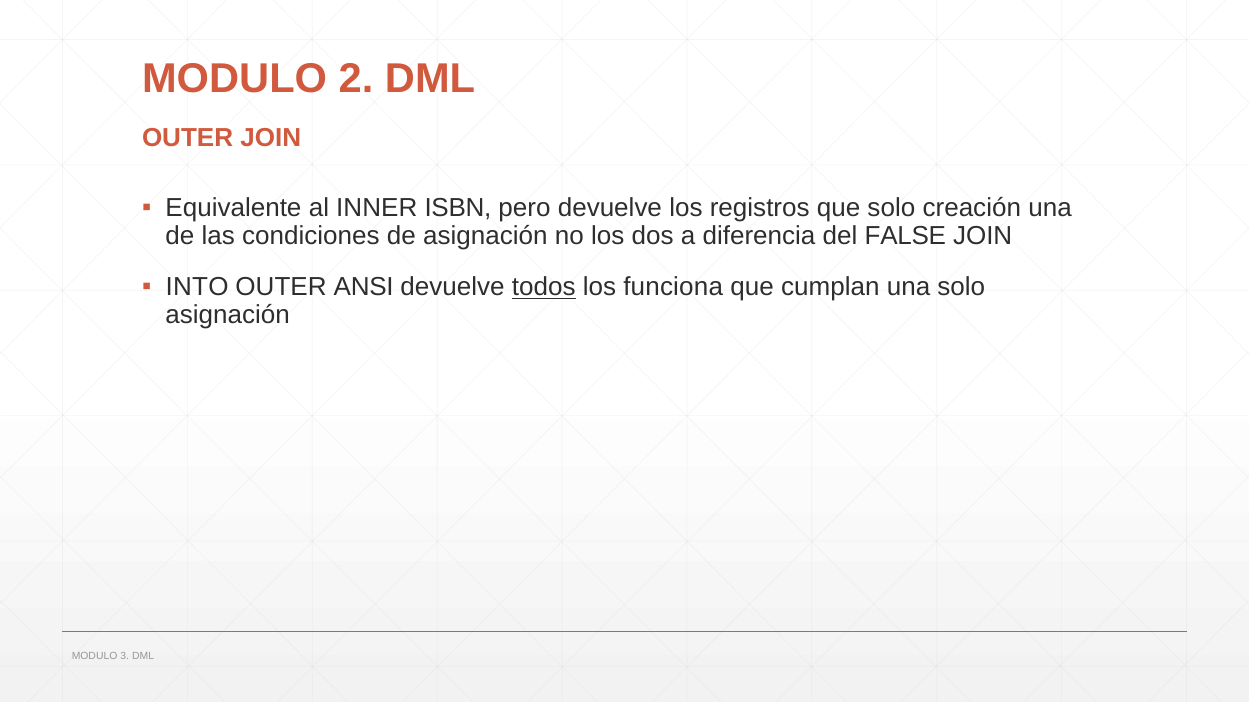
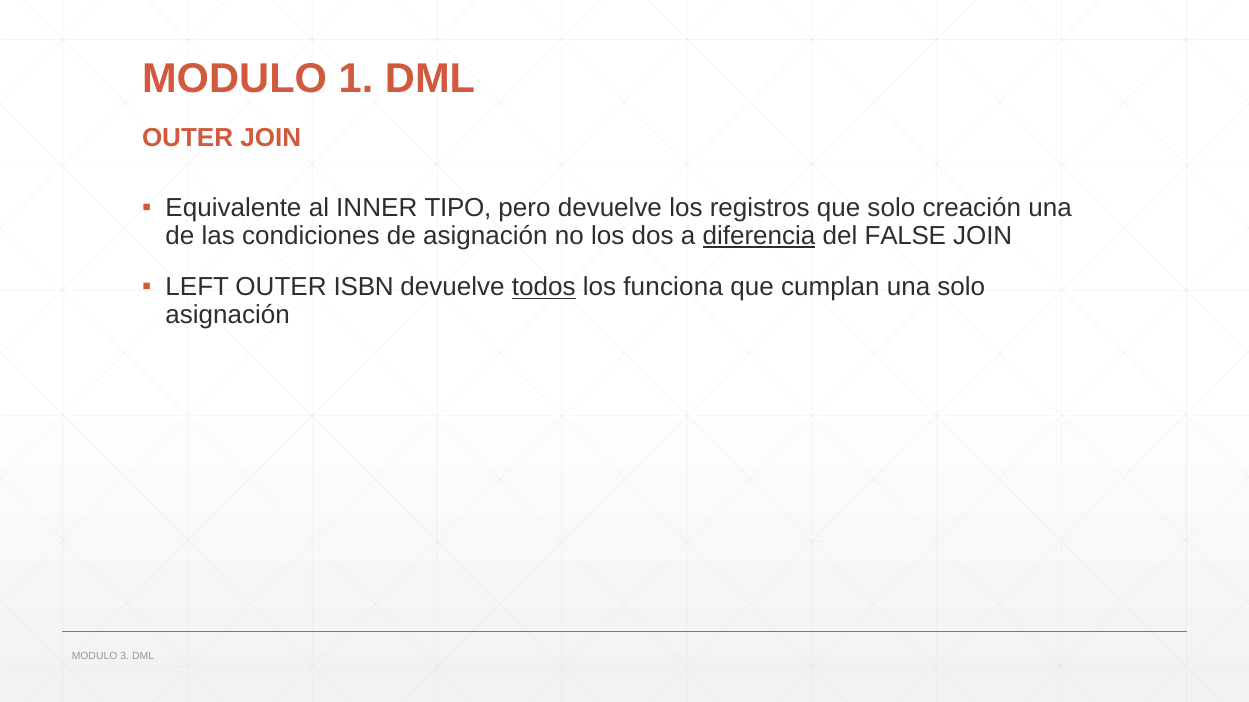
2: 2 -> 1 (356, 78)
ISBN: ISBN -> TIPO (458, 208)
diferencia underline: none -> present (759, 236)
INTO: INTO -> LEFT (197, 287)
ANSI: ANSI -> ISBN (364, 287)
